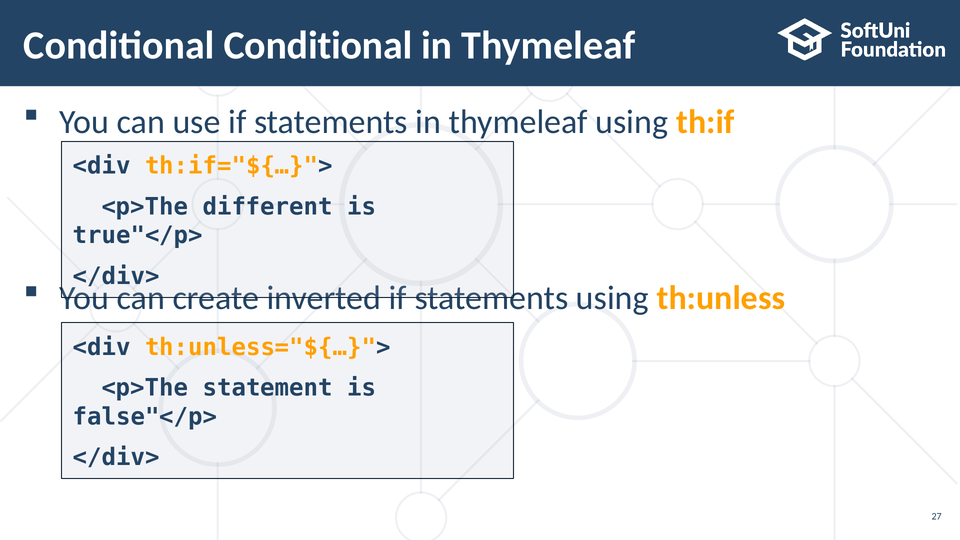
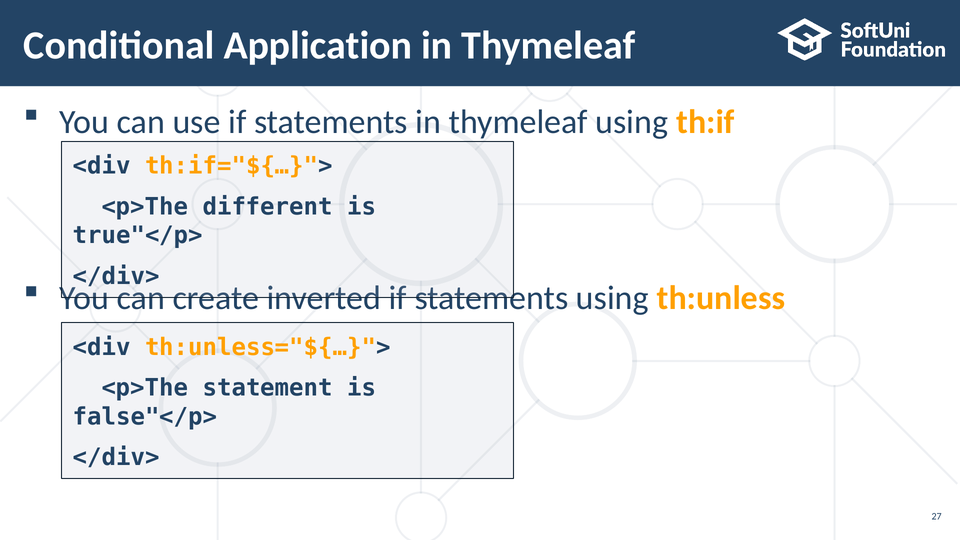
Conditional Conditional: Conditional -> Application (318, 45)
